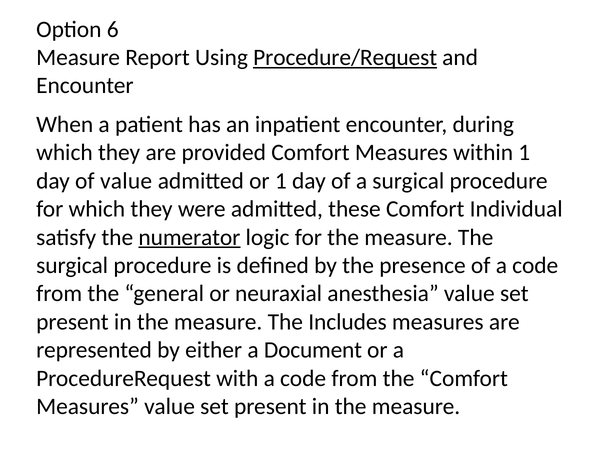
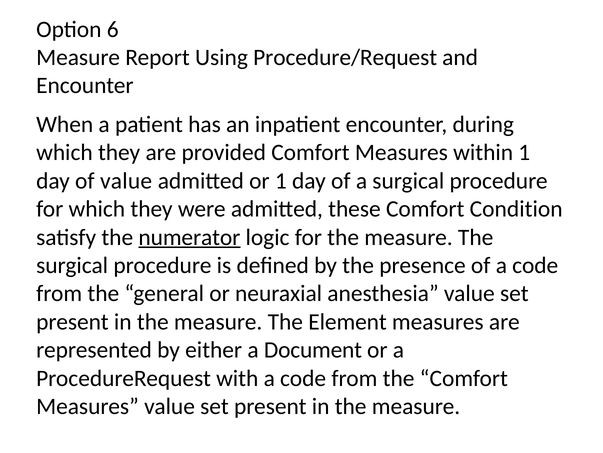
Procedure/Request underline: present -> none (345, 57)
Individual: Individual -> Condition (516, 209)
Includes: Includes -> Element (348, 321)
